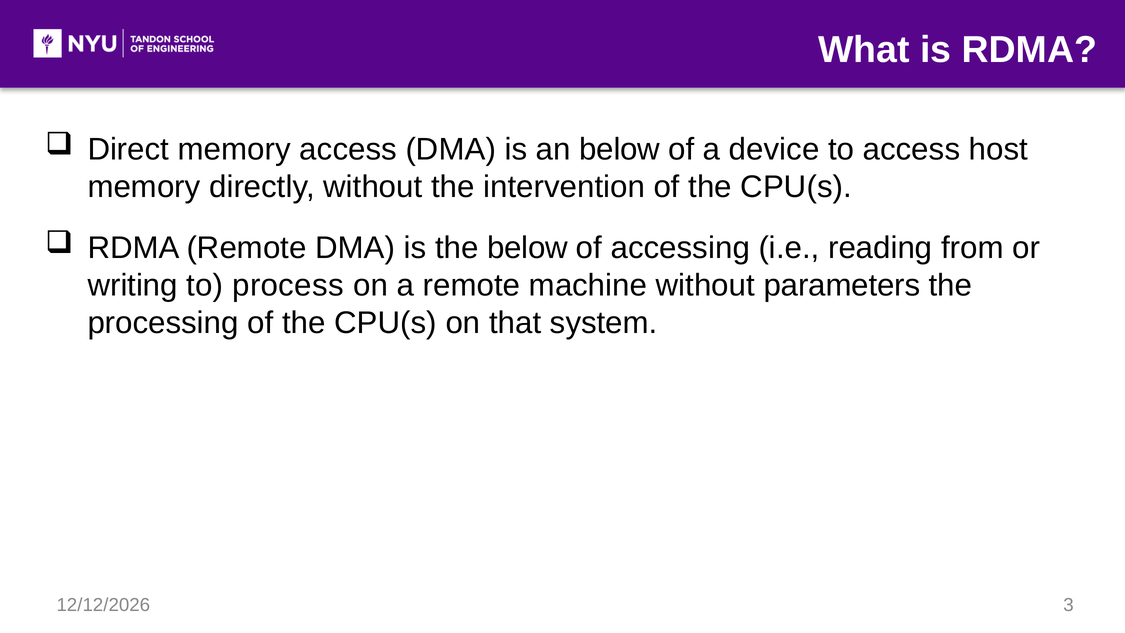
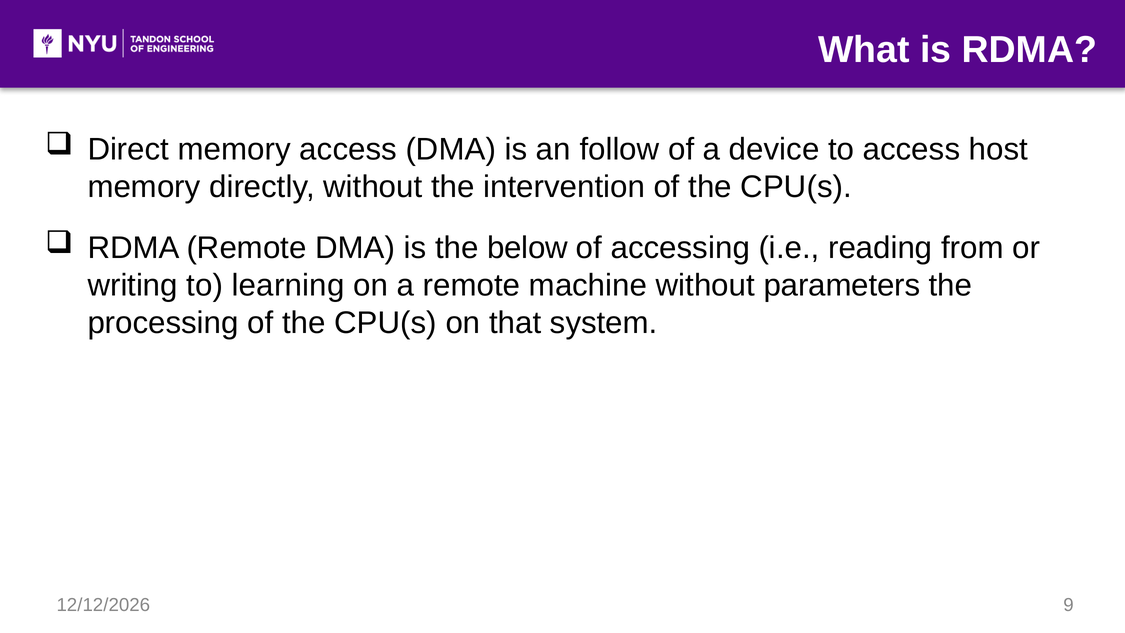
an below: below -> follow (619, 150)
process: process -> learning (288, 286)
3: 3 -> 9 (1068, 605)
